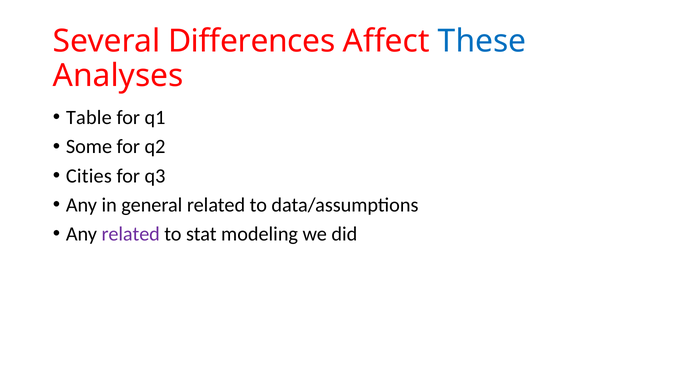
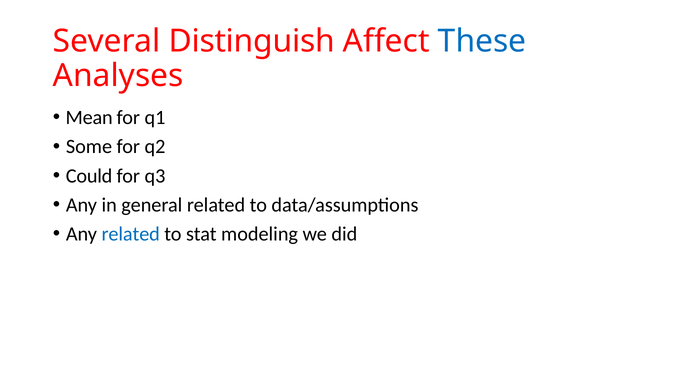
Differences: Differences -> Distinguish (252, 41)
Table: Table -> Mean (89, 117)
Cities: Cities -> Could (89, 176)
related colour: purple -> blue (131, 234)
